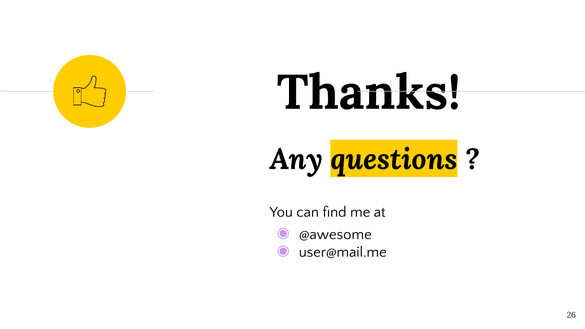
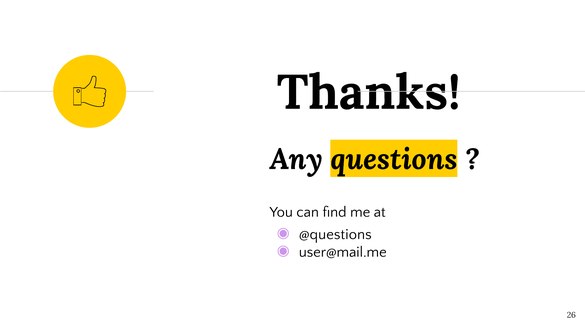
@awesome: @awesome -> @questions (335, 234)
